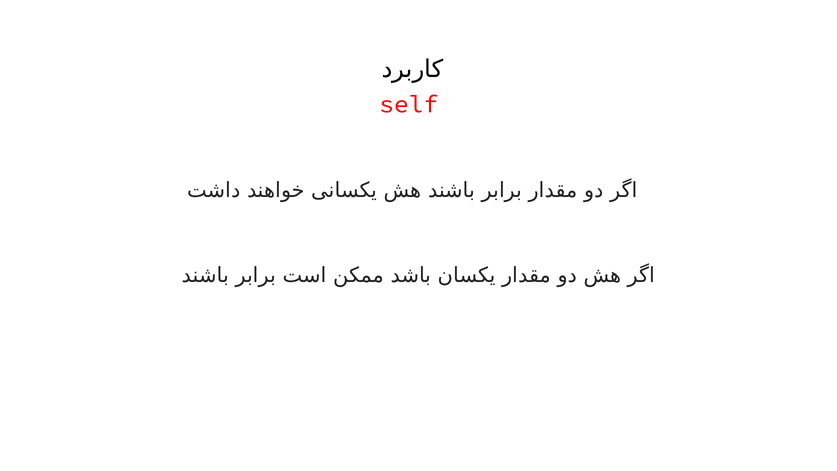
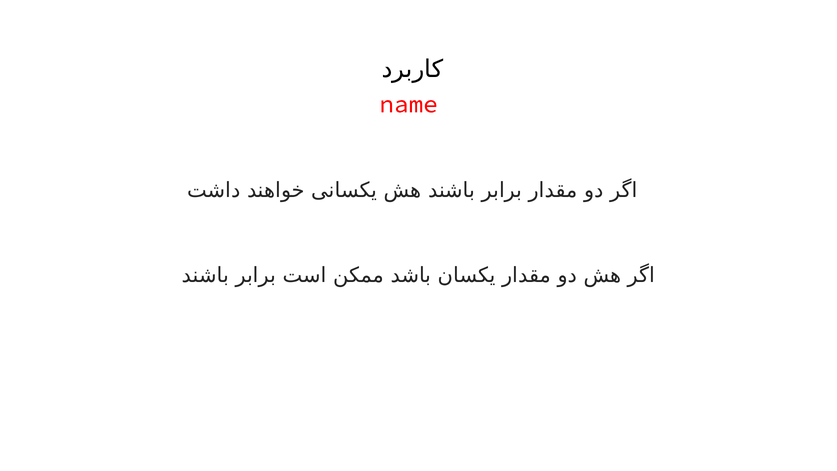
self: self -> name (409, 104)
